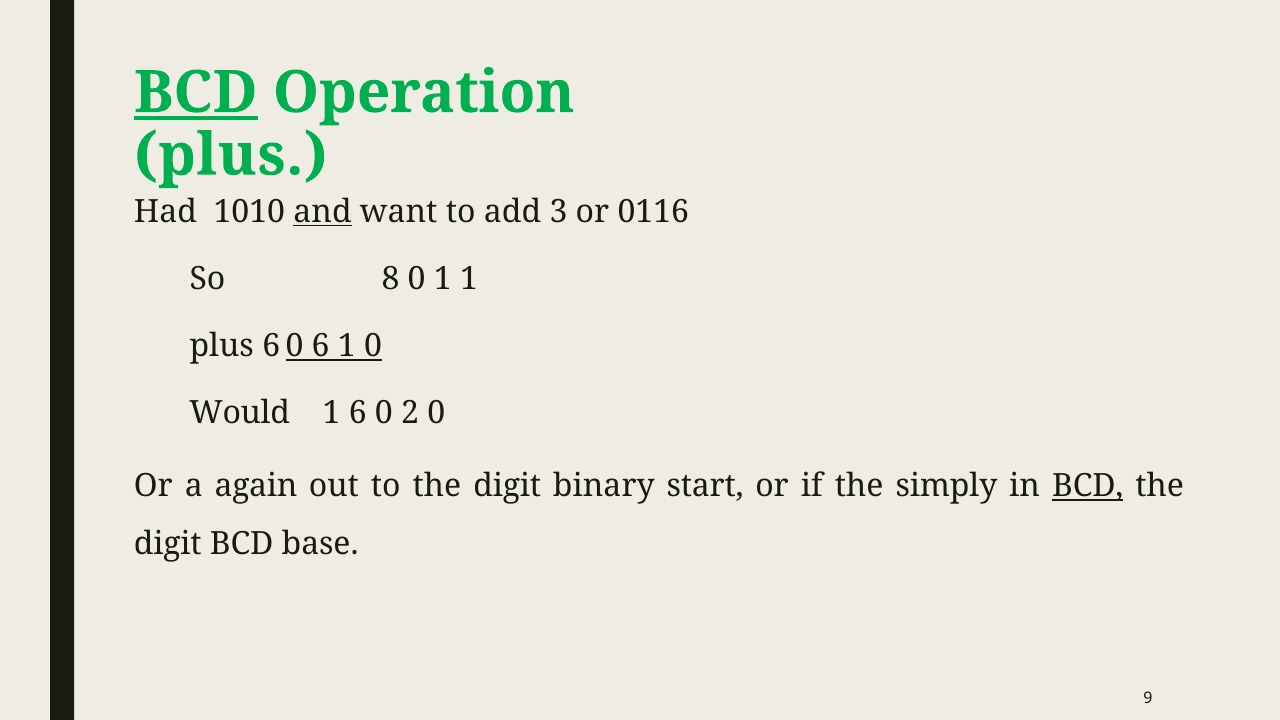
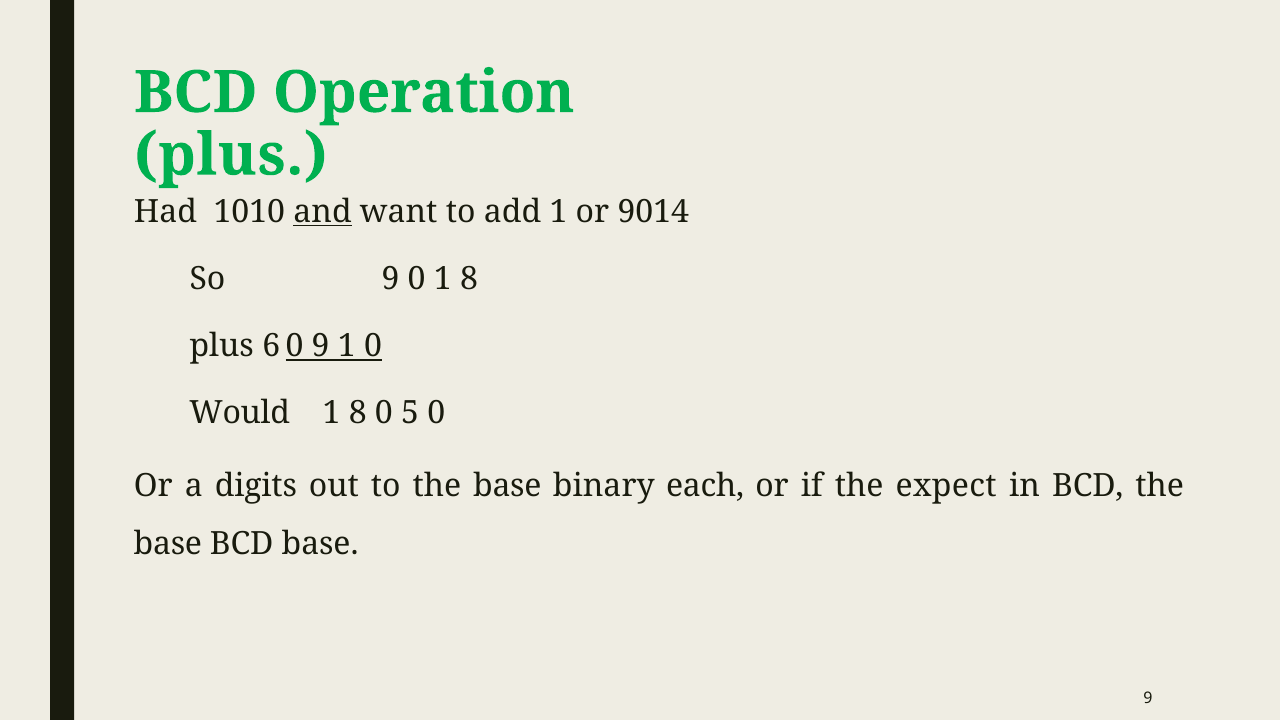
BCD underline: present -> none (196, 93)
add 3: 3 -> 1 (559, 212)
0116: 0116 -> 9014 (653, 212)
So 8: 8 -> 9 (391, 279)
0 1 1: 1 -> 8 (469, 279)
6: 6 -> 9 (321, 346)
6: 6 -> 8 (358, 413)
2: 2 -> 5 (410, 413)
again: again -> digits (256, 486)
to the digit: digit -> base (507, 486)
start: start -> each (705, 486)
simply: simply -> expect (946, 486)
BCD underline: present -> none (1088, 486)
digit: digit -> base (168, 544)
